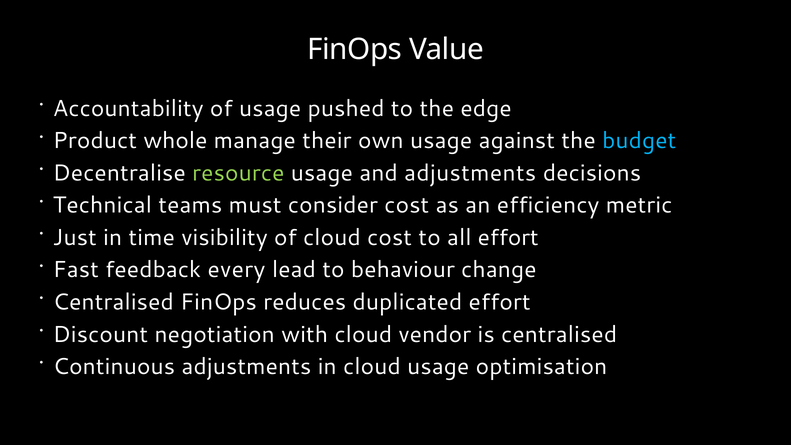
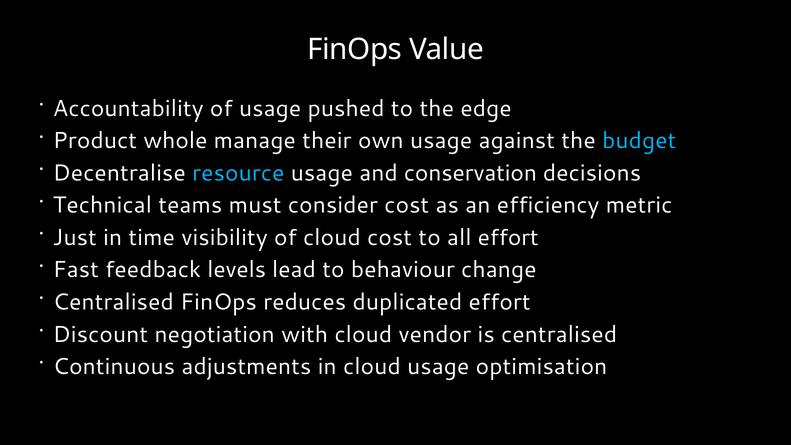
resource colour: light green -> light blue (238, 173)
and adjustments: adjustments -> conservation (470, 173)
every: every -> levels (237, 270)
